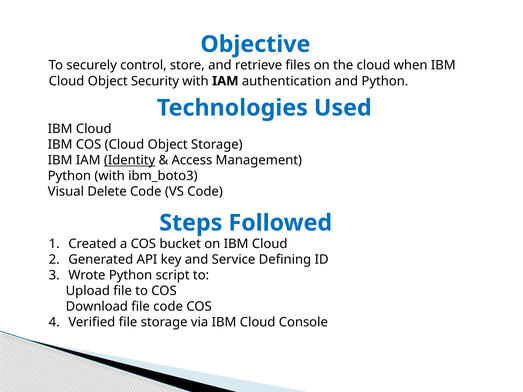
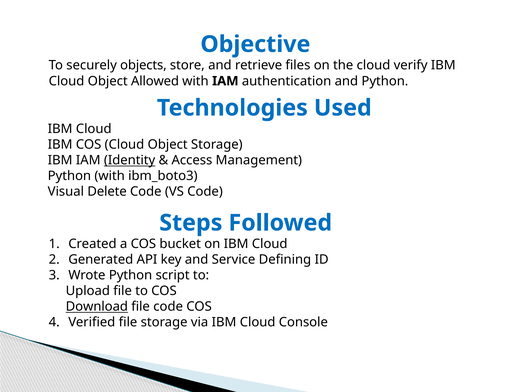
control: control -> objects (143, 65)
when: when -> verify (411, 65)
Security: Security -> Allowed (155, 81)
Download underline: none -> present (97, 307)
